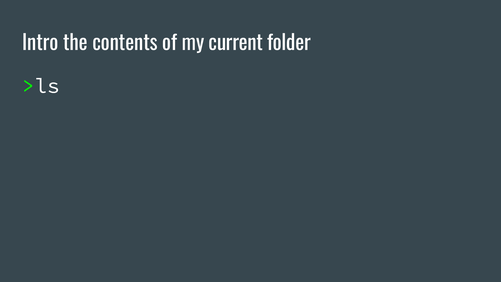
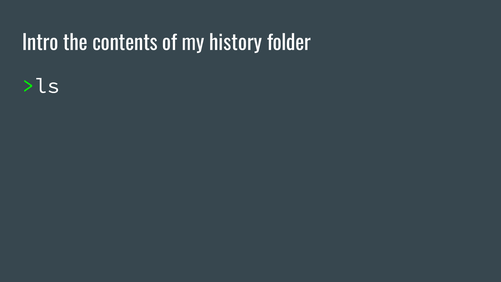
current: current -> history (236, 43)
